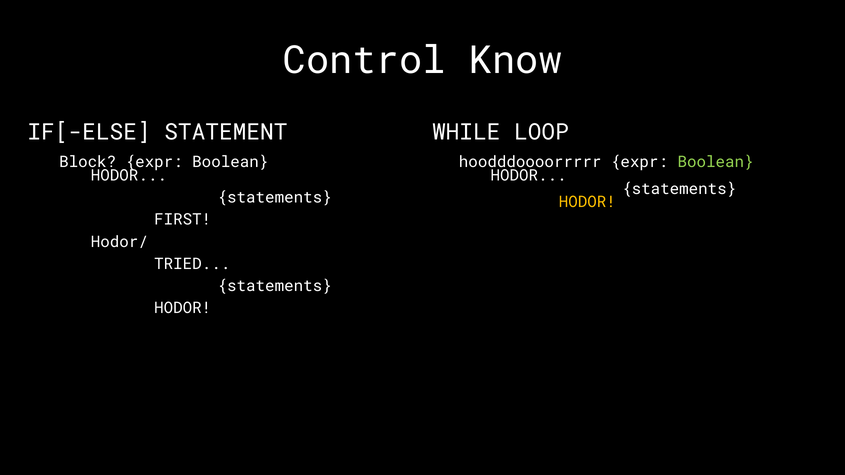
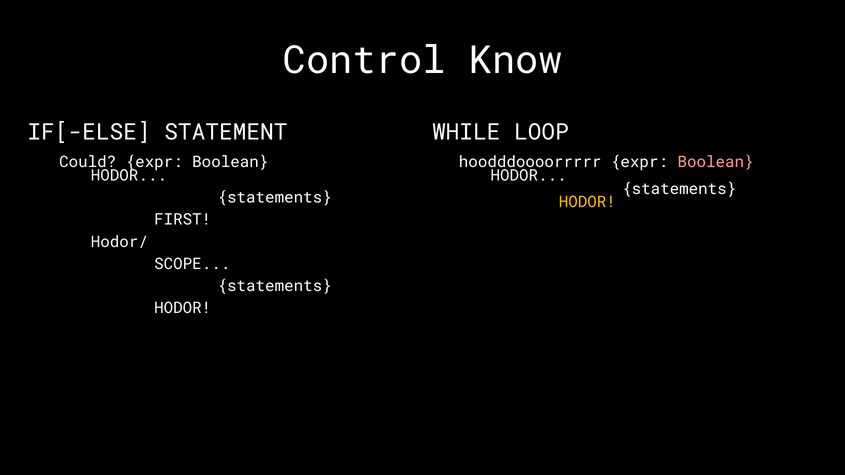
Block: Block -> Could (88, 162)
Boolean colour: light green -> pink (716, 162)
TRIED: TRIED -> SCOPE (192, 264)
